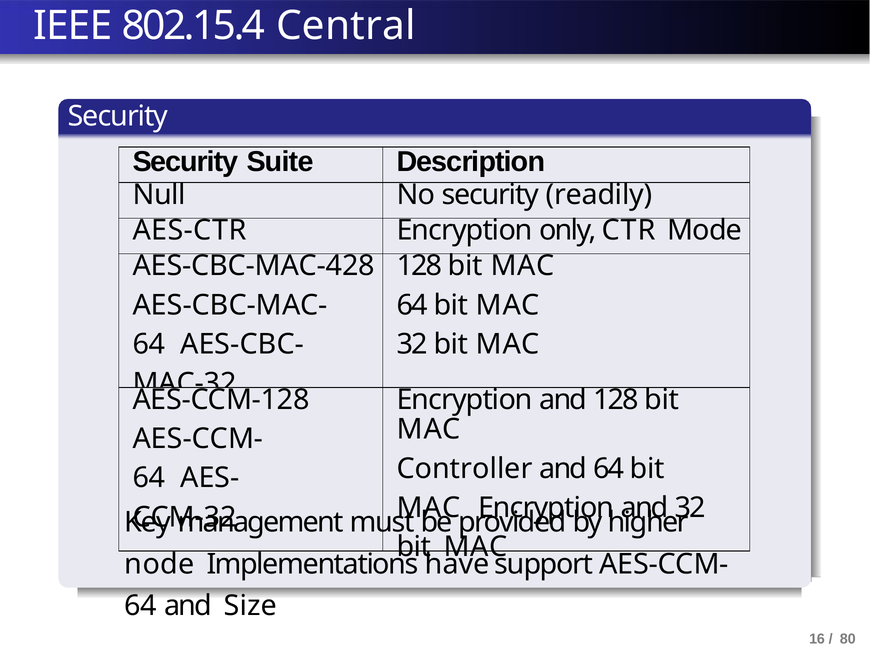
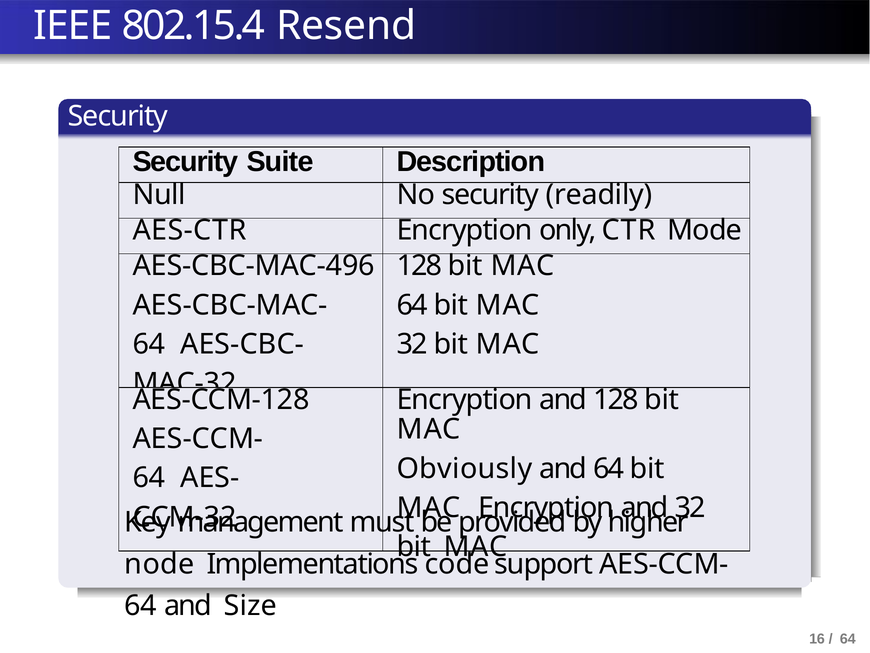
Central: Central -> Resend (346, 26)
AES-CBC-MAC-428: AES-CBC-MAC-428 -> AES-CBC-MAC-496 (254, 266)
Controller: Controller -> Obviously (464, 469)
have: have -> code (457, 564)
80: 80 -> 64 (848, 639)
